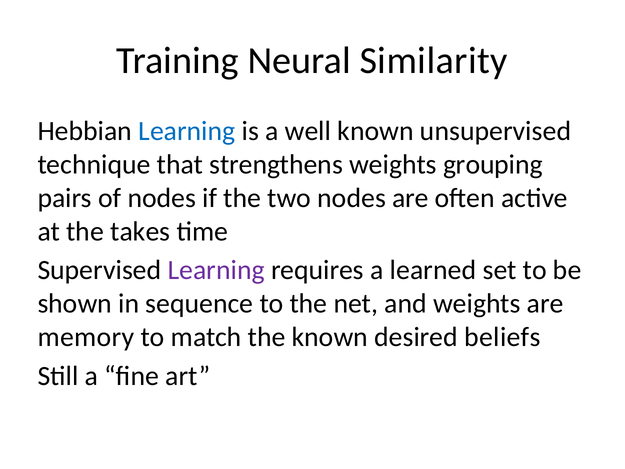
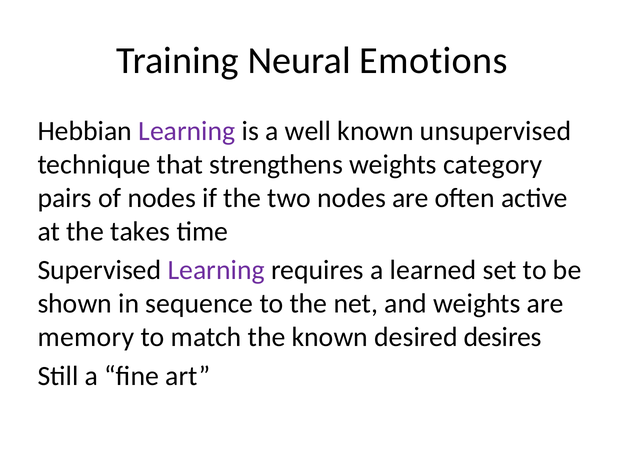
Similarity: Similarity -> Emotions (434, 61)
Learning colour: blue -> purple (187, 131)
grouping: grouping -> category (493, 165)
beliefs: beliefs -> desires (503, 337)
